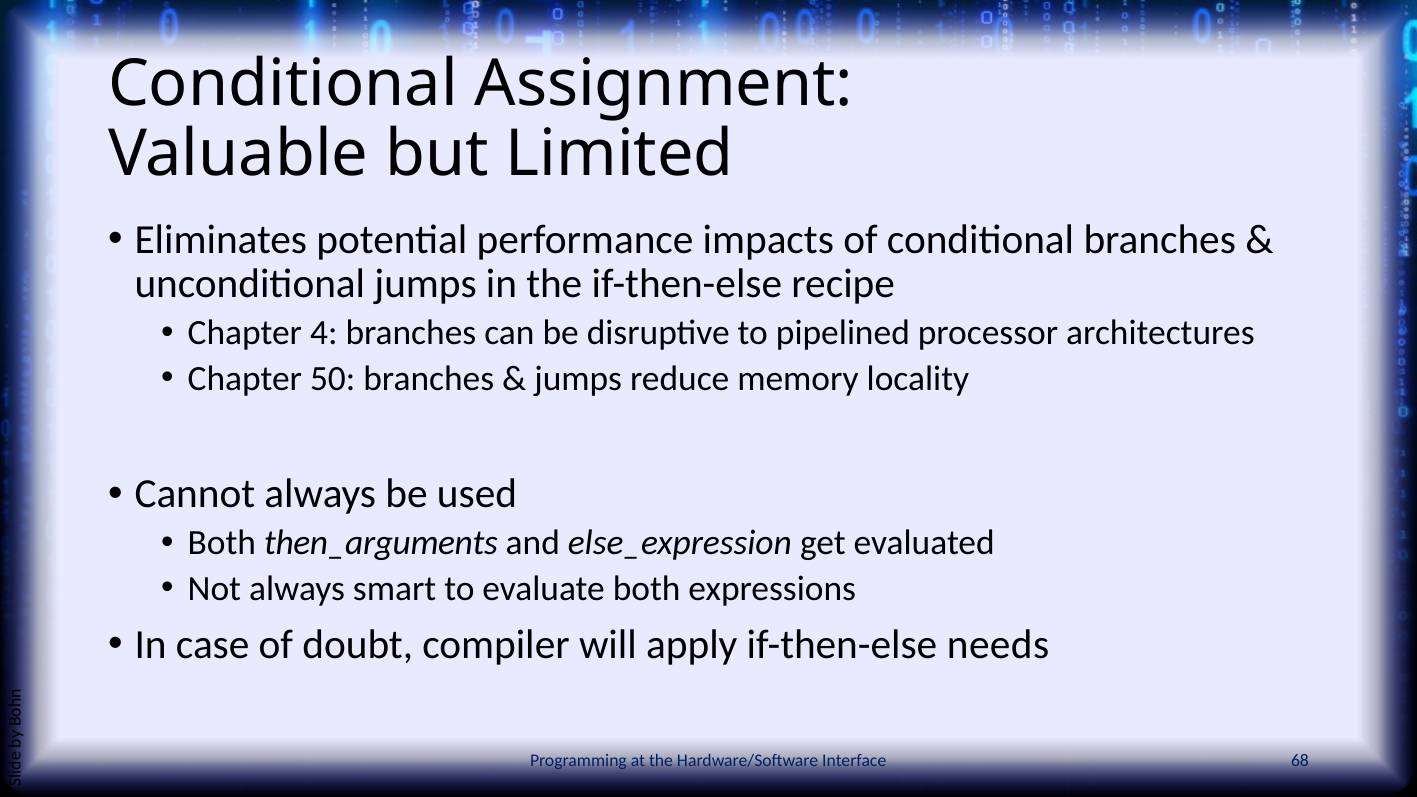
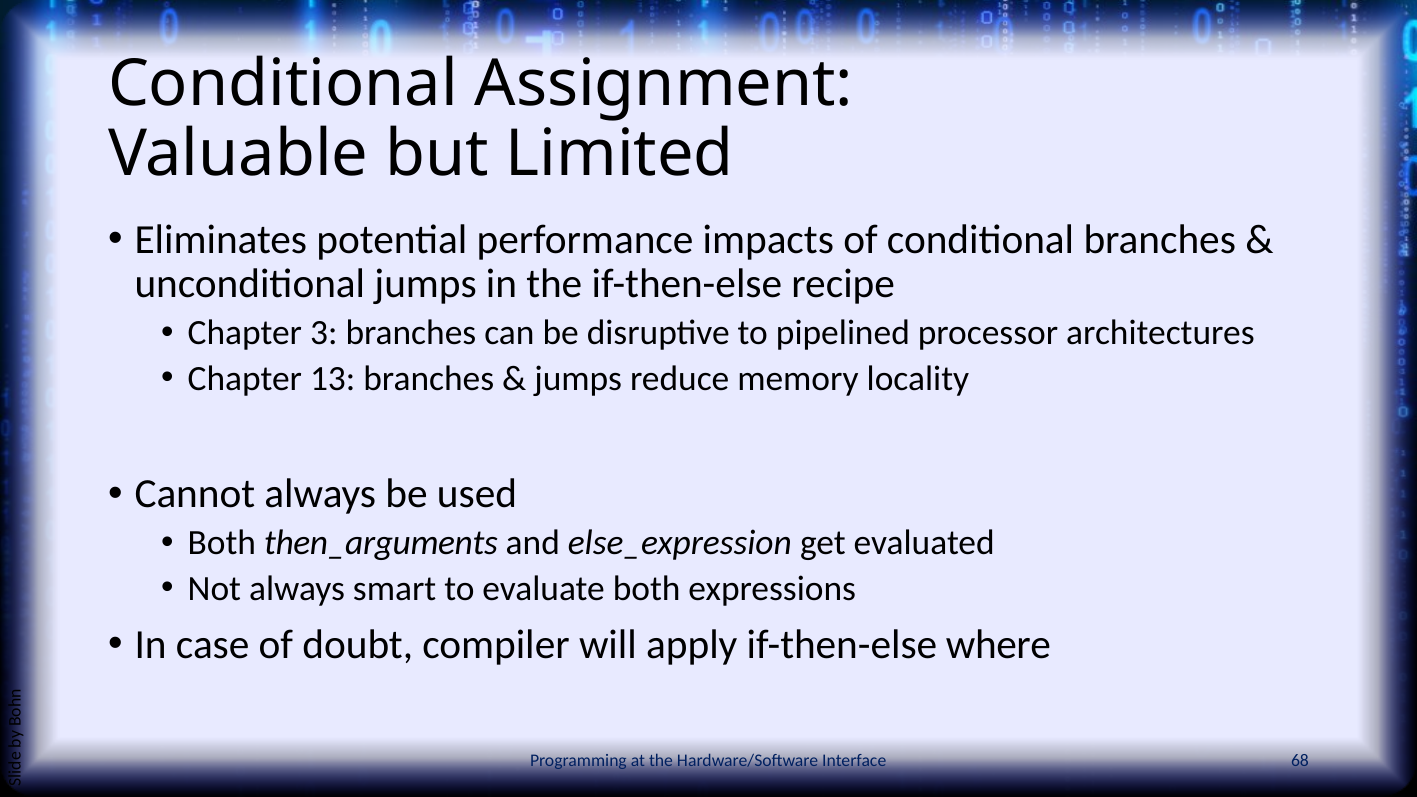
4: 4 -> 3 (324, 333)
50: 50 -> 13 (333, 379)
needs: needs -> where (998, 645)
